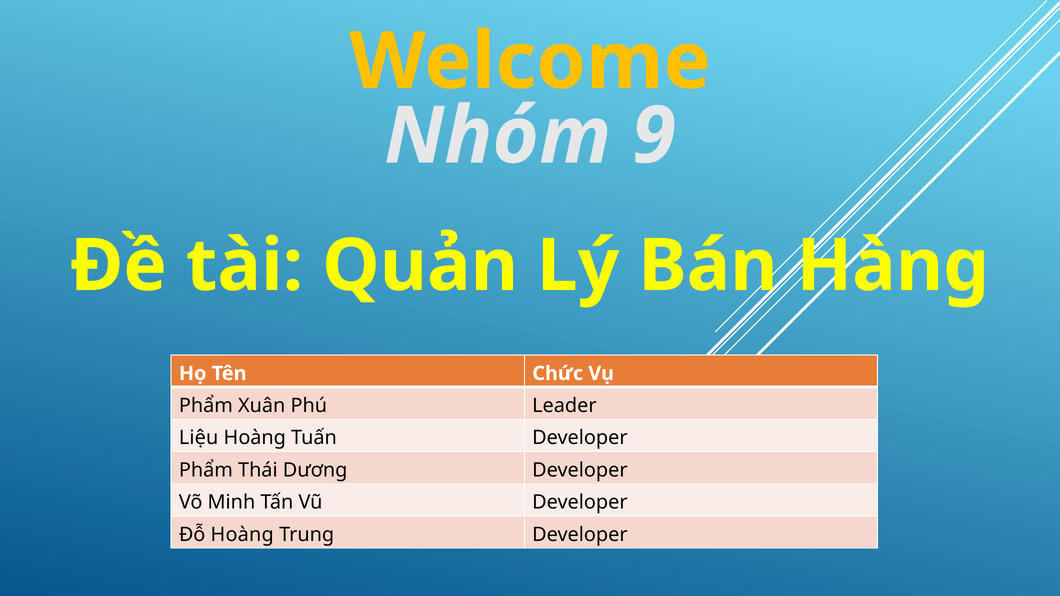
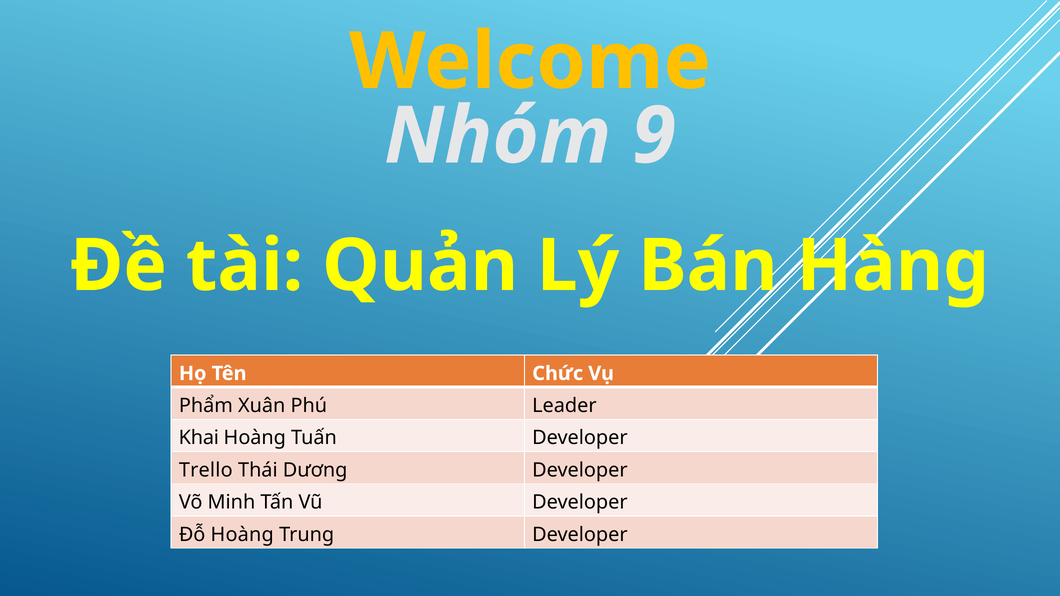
Liệu: Liệu -> Khai (199, 438)
Phẩm: Phẩm -> Trello (206, 470)
